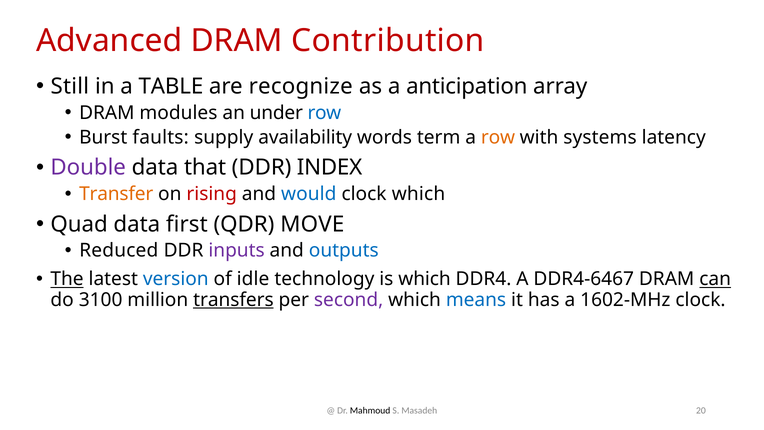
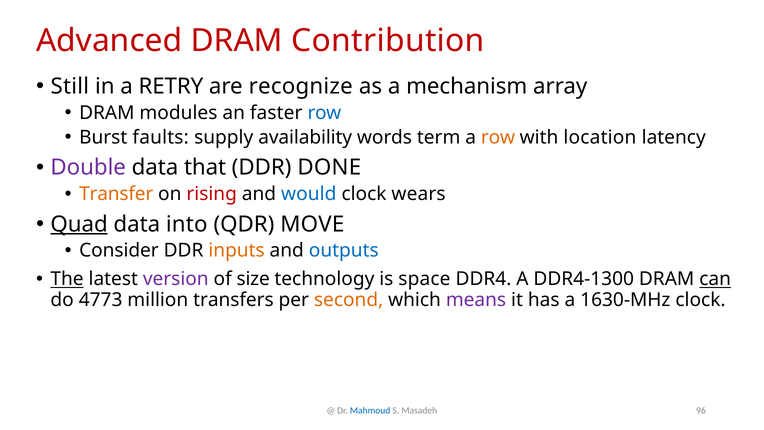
TABLE: TABLE -> RETRY (171, 86)
anticipation: anticipation -> mechanism (467, 86)
under: under -> faster (276, 113)
systems: systems -> location (600, 137)
INDEX: INDEX -> DONE (329, 168)
clock which: which -> wears (419, 194)
Quad underline: none -> present (79, 224)
first: first -> into (187, 224)
Reduced: Reduced -> Consider (119, 250)
inputs colour: purple -> orange (237, 250)
version colour: blue -> purple (176, 279)
idle: idle -> size (253, 279)
is which: which -> space (424, 279)
DDR4-6467: DDR4-6467 -> DDR4-1300 (584, 279)
3100: 3100 -> 4773 (101, 300)
transfers underline: present -> none (233, 300)
second colour: purple -> orange (349, 300)
means colour: blue -> purple (476, 300)
1602-MHz: 1602-MHz -> 1630-MHz (625, 300)
Mahmoud colour: black -> blue (370, 410)
20: 20 -> 96 (701, 410)
